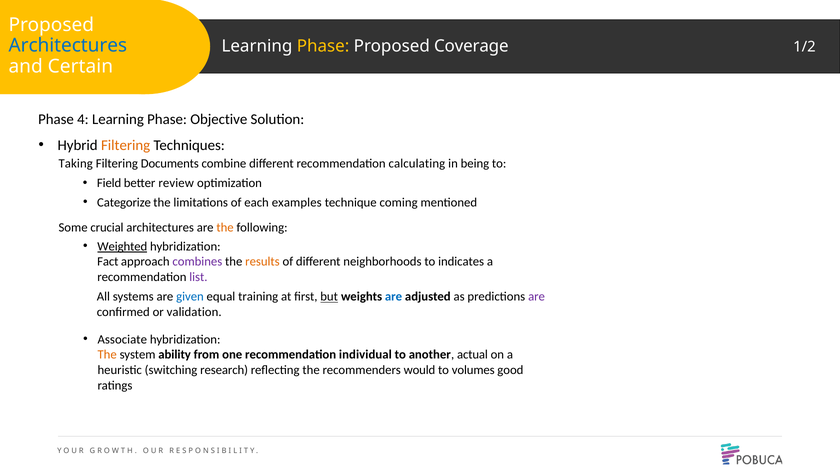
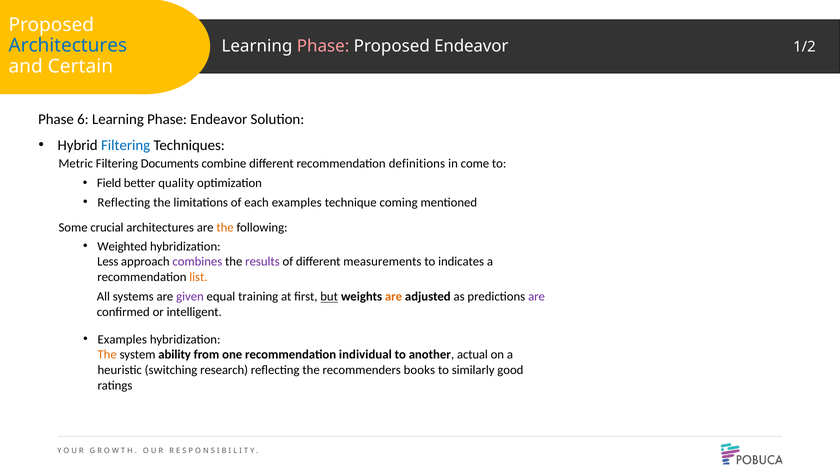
Phase colour: yellow -> pink (323, 46)
Proposed Coverage: Coverage -> Endeavor (471, 46)
4: 4 -> 6 (83, 119)
Phase Objective: Objective -> Endeavor (219, 119)
Filtering colour: orange -> blue (126, 145)
Taking: Taking -> Metric (76, 164)
calculating: calculating -> definitions (417, 164)
being: being -> come (475, 164)
review: review -> quality (176, 183)
Categorize: Categorize -> Reflecting (124, 202)
Weighted underline: present -> none (122, 246)
Fact: Fact -> Less (108, 261)
results colour: orange -> purple (262, 261)
neighborhoods: neighborhoods -> measurements (382, 261)
list colour: purple -> orange (198, 277)
given colour: blue -> purple (190, 296)
are colour: blue -> orange (394, 296)
validation: validation -> intelligent (194, 312)
Associate: Associate -> Examples (122, 339)
would: would -> books (419, 370)
volumes: volumes -> similarly (473, 370)
